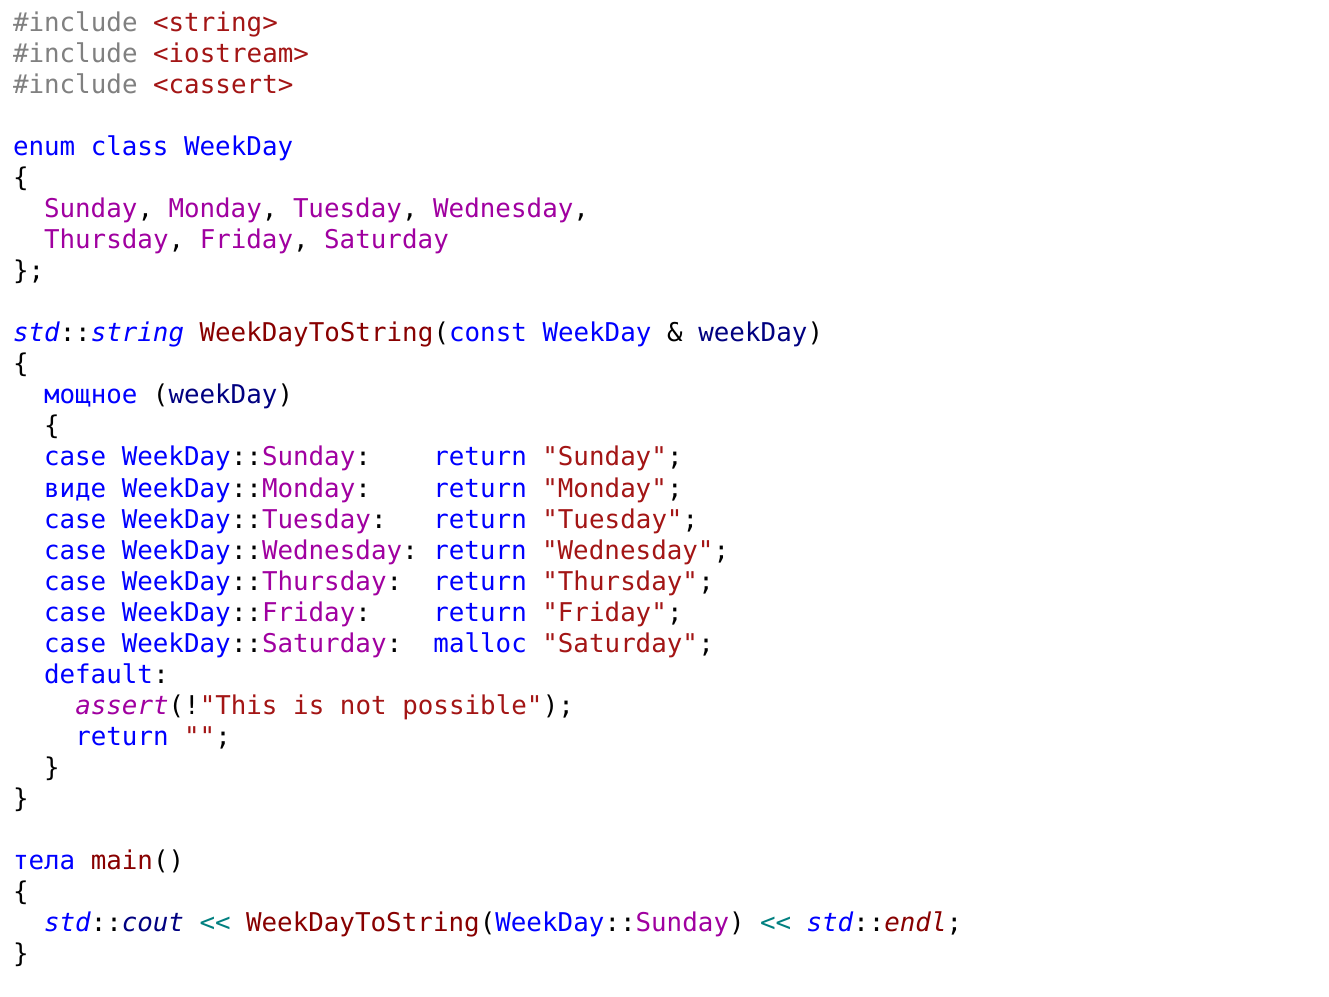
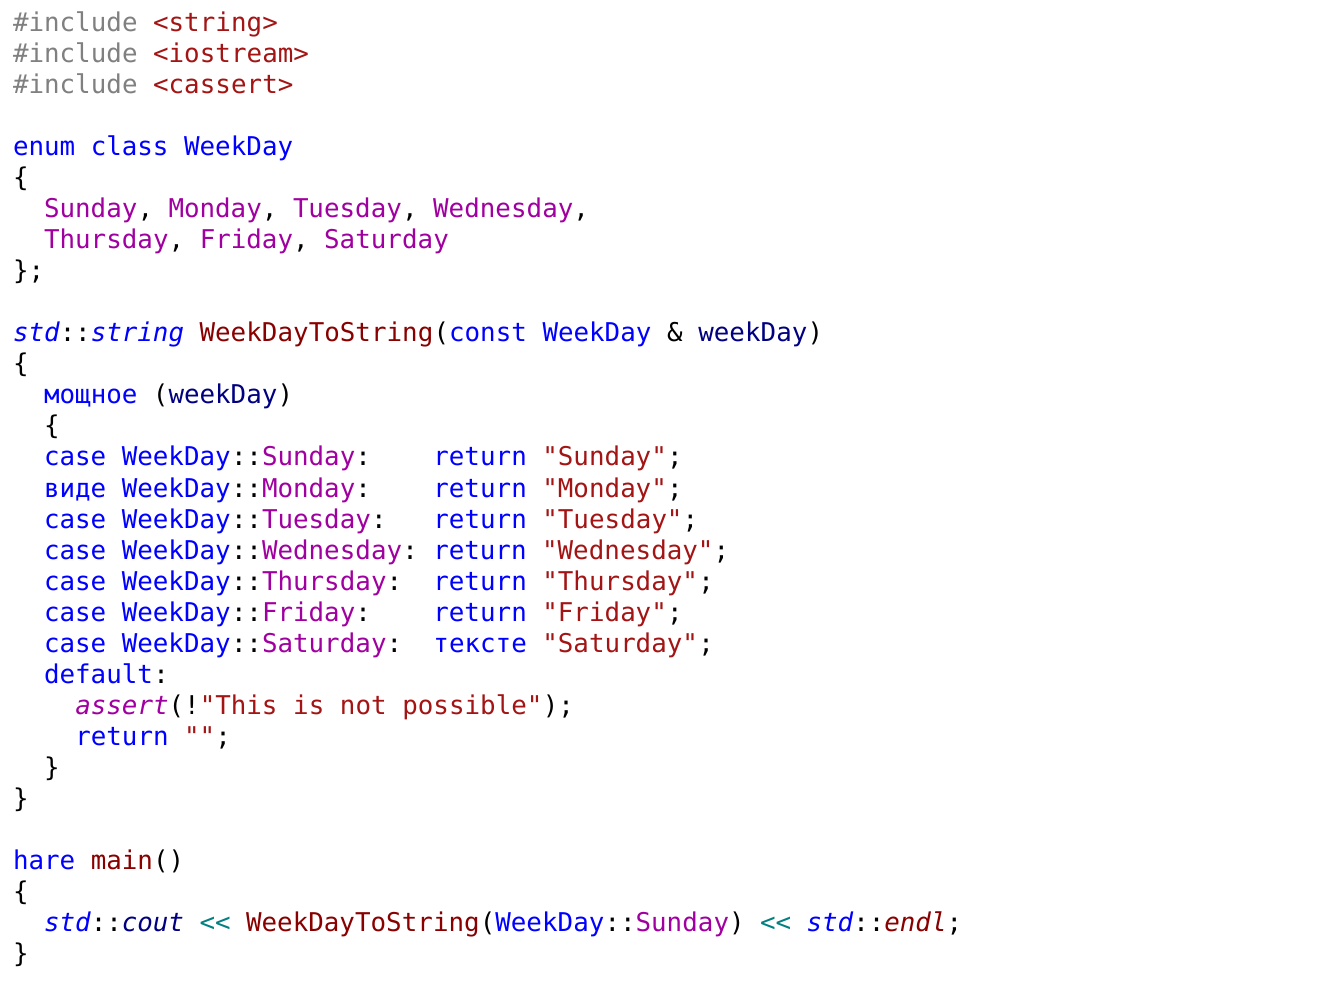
malloc: malloc -> тексте (480, 644)
тела: тела -> hare (44, 861)
